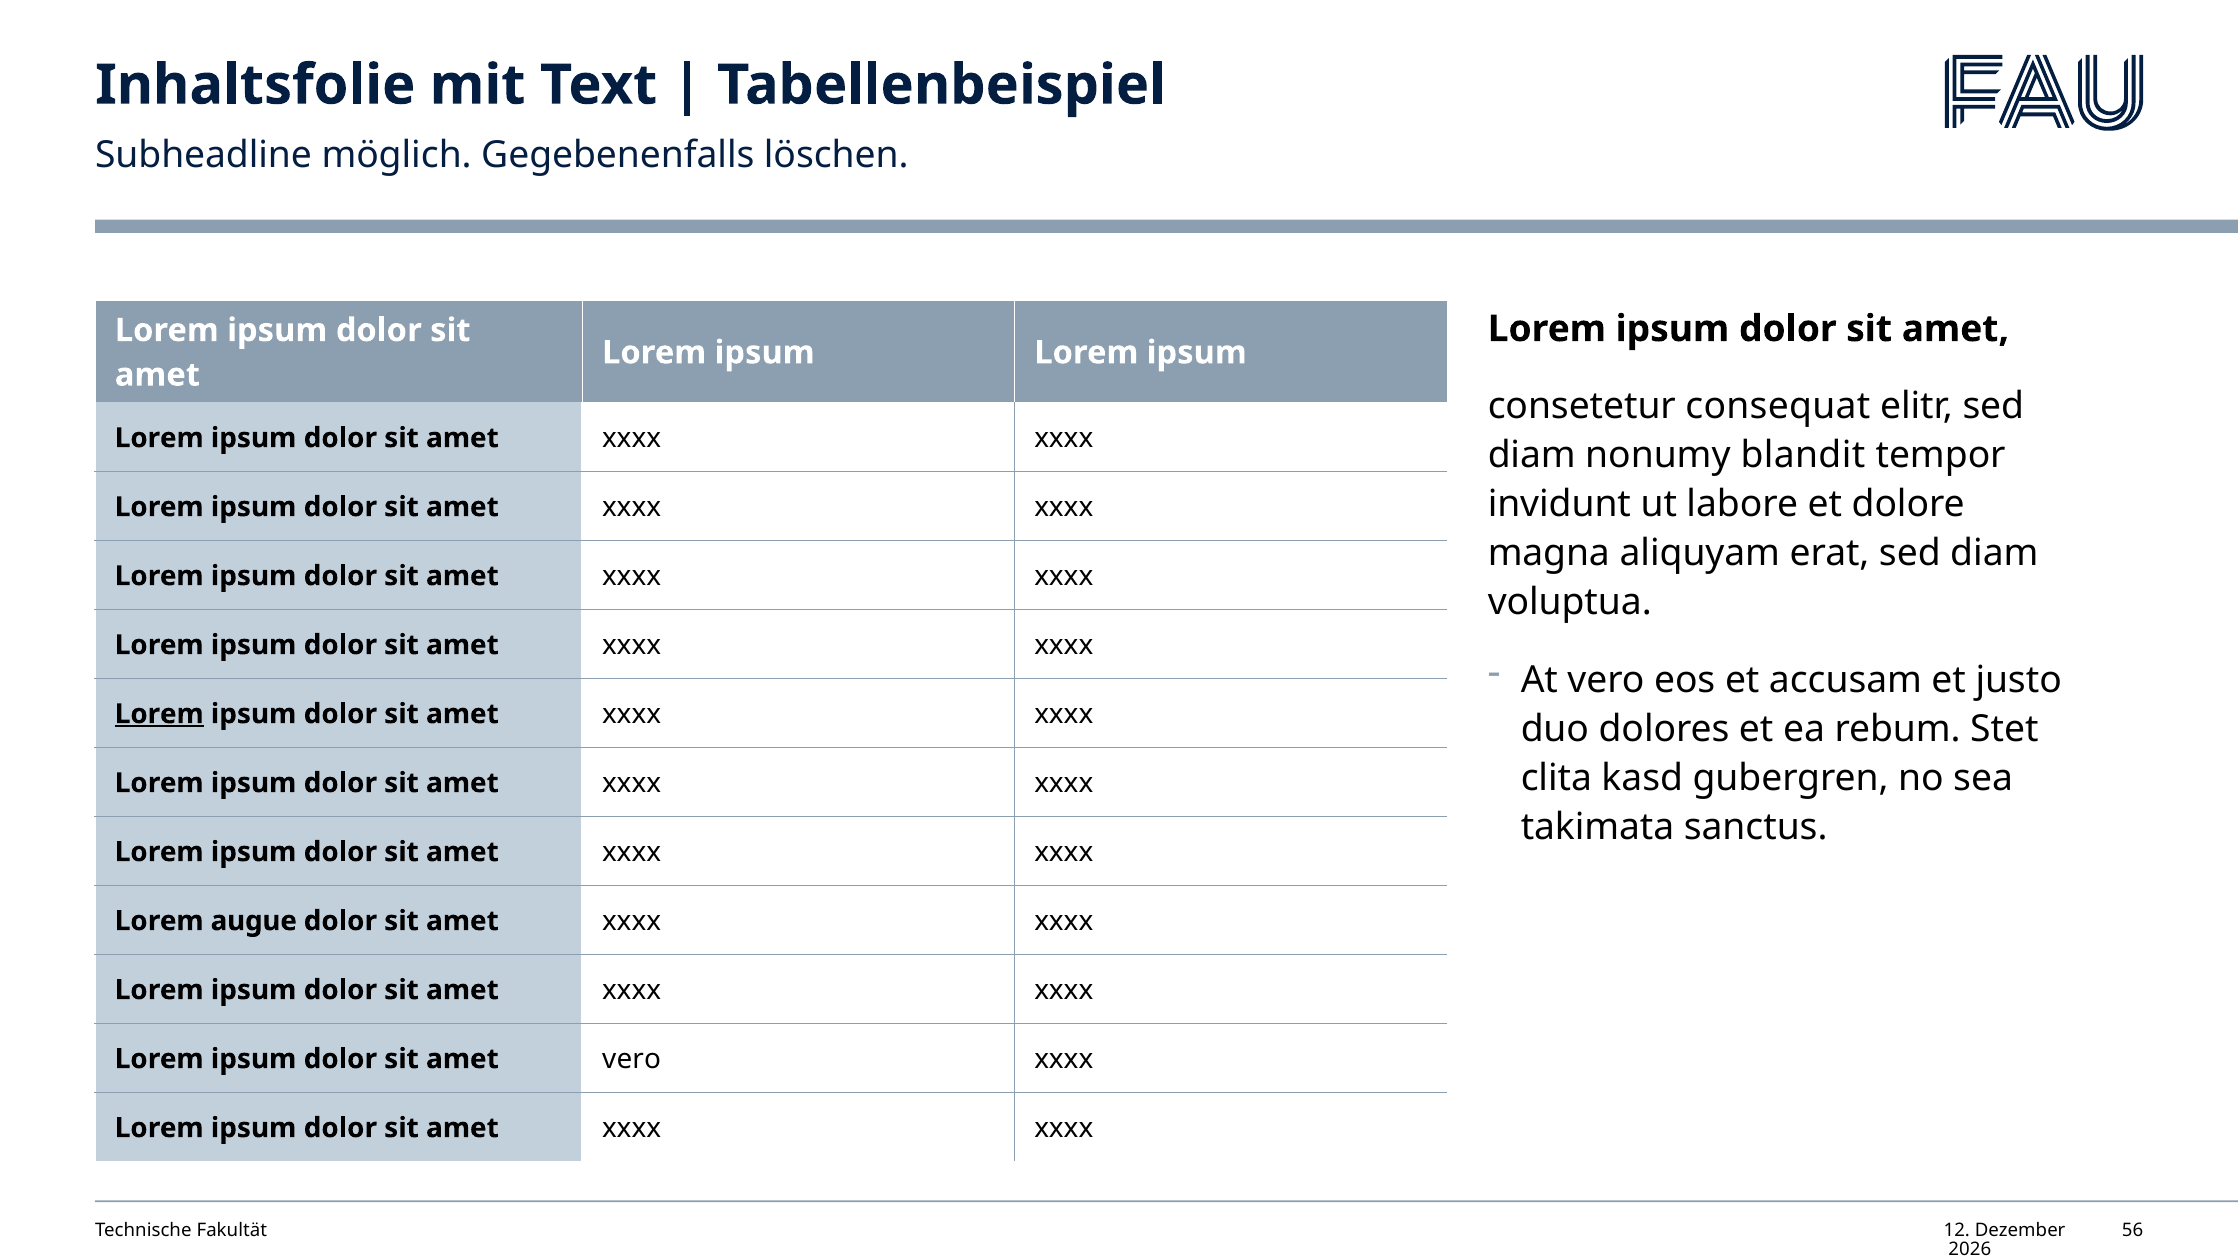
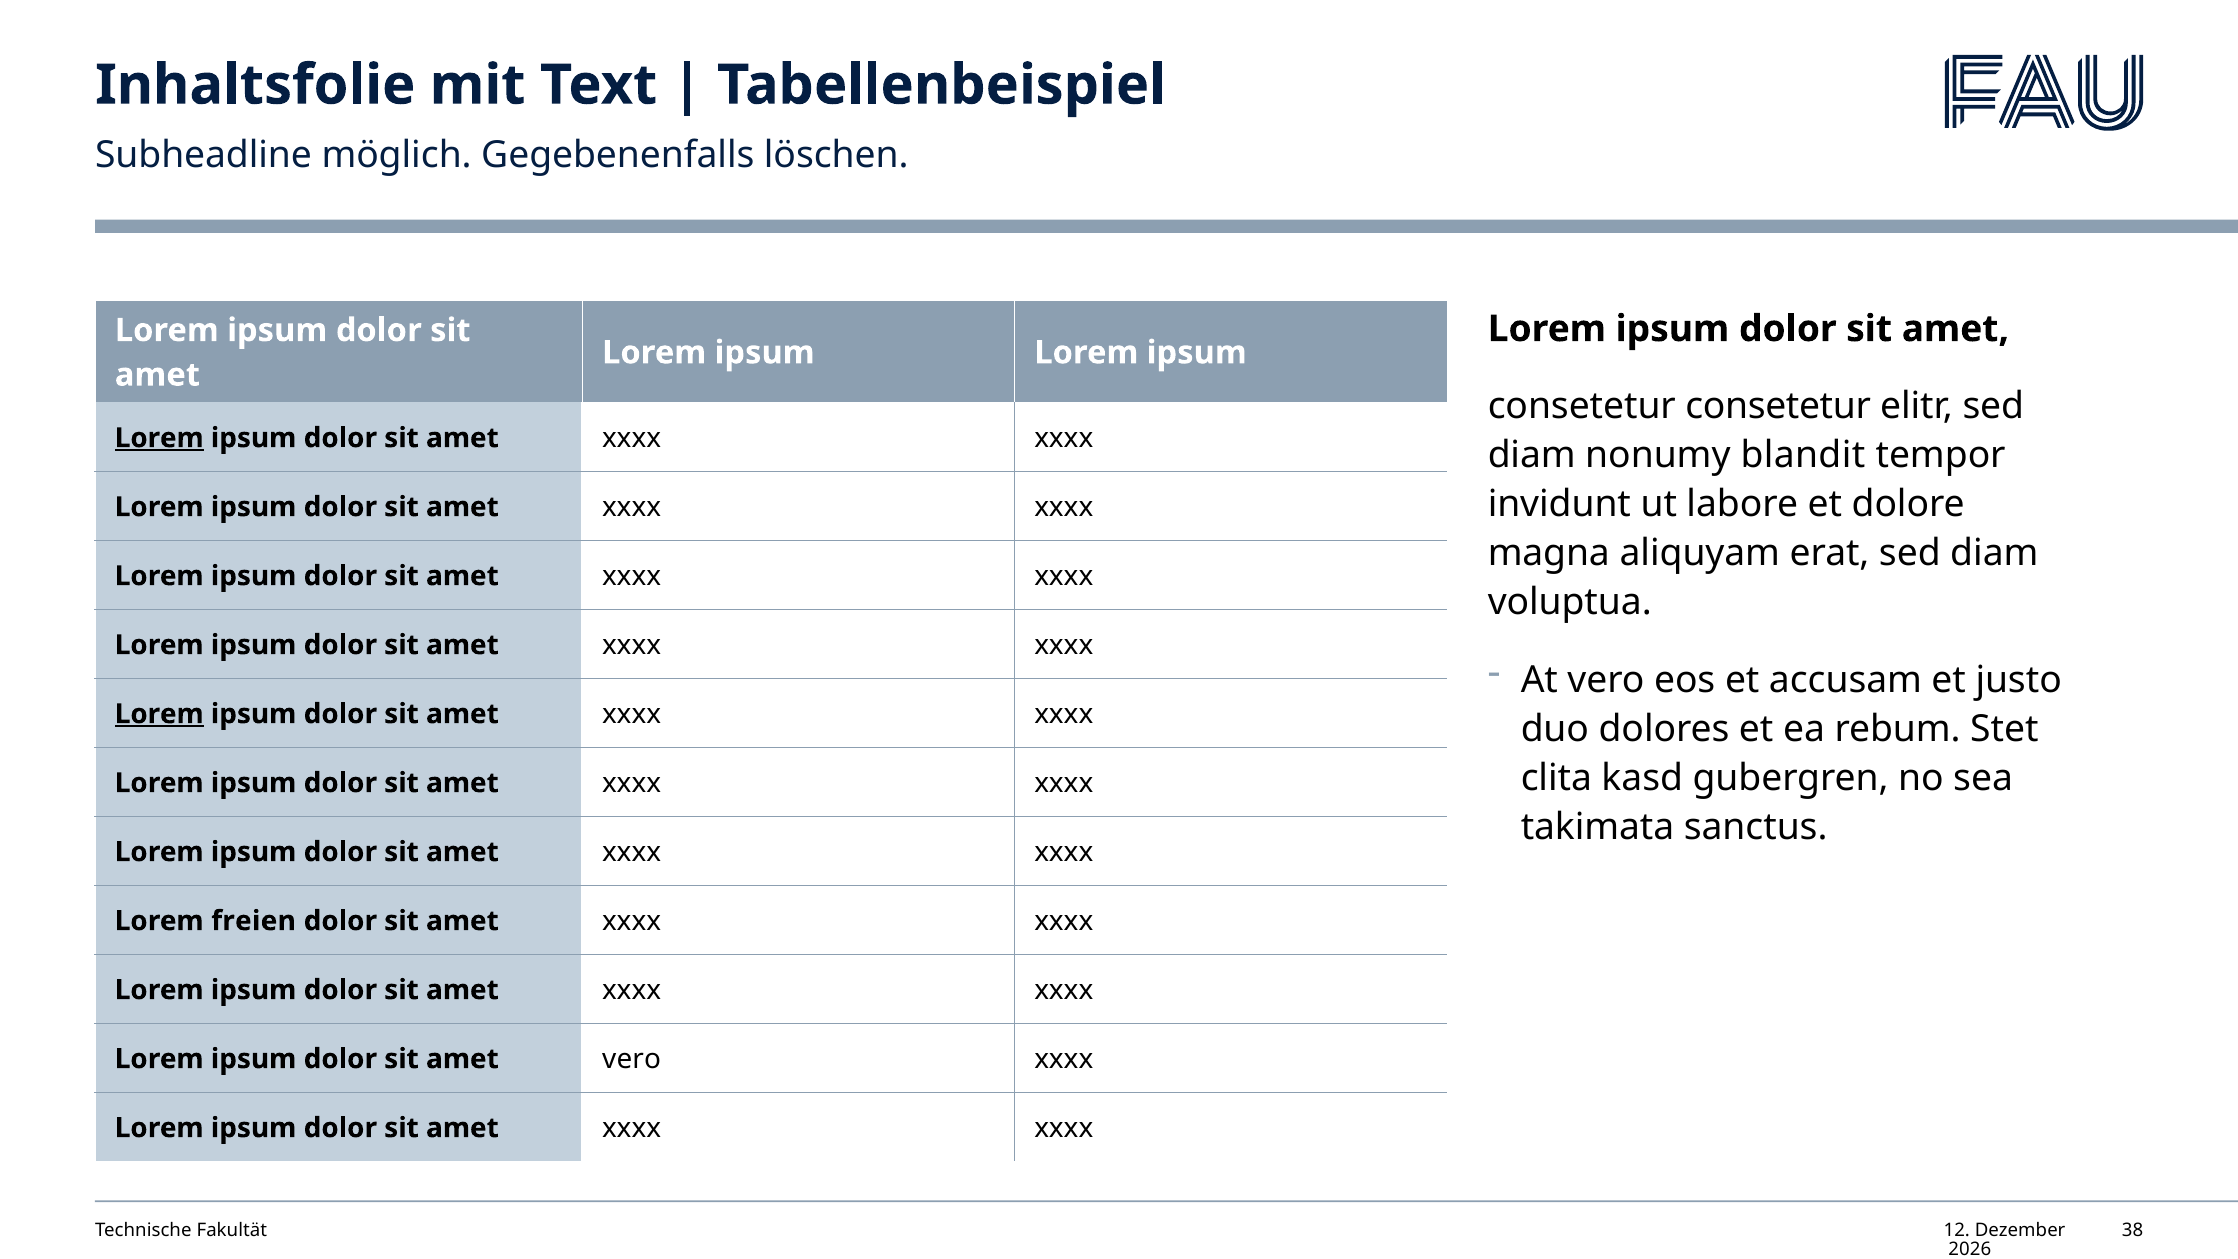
consetetur consequat: consequat -> consetetur (1778, 406)
Lorem underline: none -> present (159, 438)
augue: augue -> freien (254, 921)
56: 56 -> 38 (2133, 1230)
